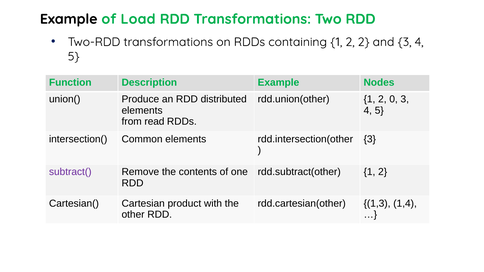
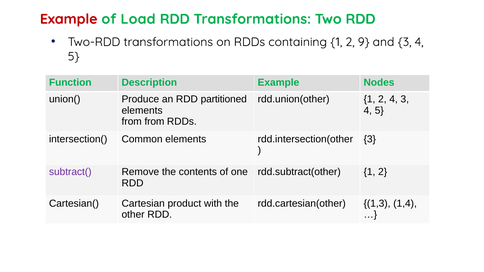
Example colour: black -> red (69, 19)
2 2: 2 -> 9 (364, 42)
distributed: distributed -> partitioned (224, 99)
2 0: 0 -> 4 (394, 99)
from read: read -> from (154, 122)
